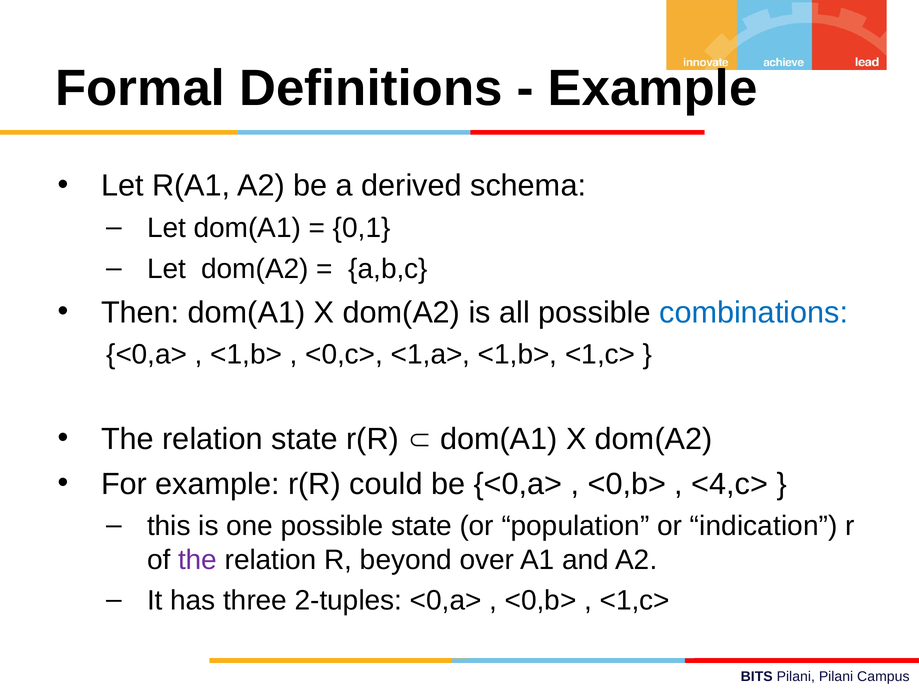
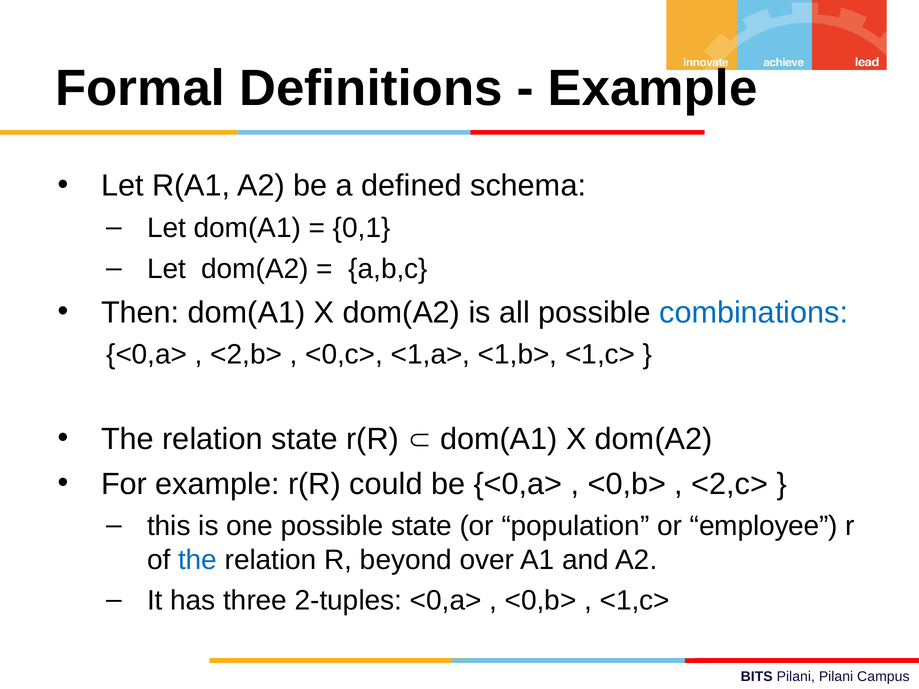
derived: derived -> defined (412, 186)
<1,b>: <1,b> -> <2,b> (246, 355)
<4,c>: <4,c> -> <2,c> (730, 484)
indication: indication -> employee (764, 526)
the colour: purple -> blue (198, 560)
